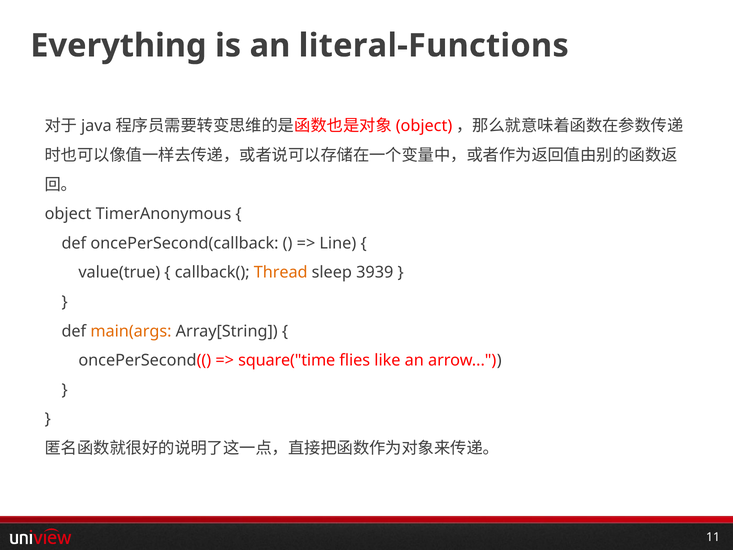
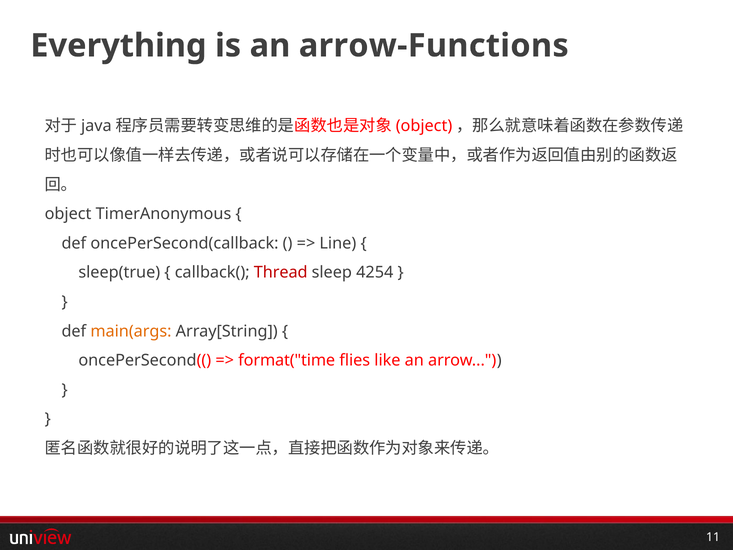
literal-Functions: literal-Functions -> arrow-Functions (434, 46)
value(true: value(true -> sleep(true (119, 272)
Thread colour: orange -> red (281, 272)
3939: 3939 -> 4254 (375, 272)
square("time: square("time -> format("time (287, 360)
